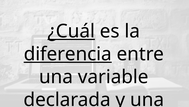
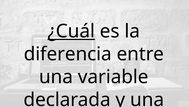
diferencia underline: present -> none (68, 54)
